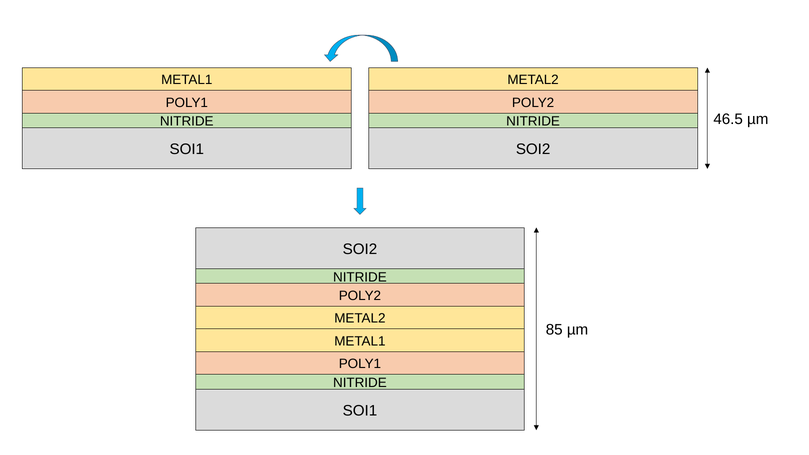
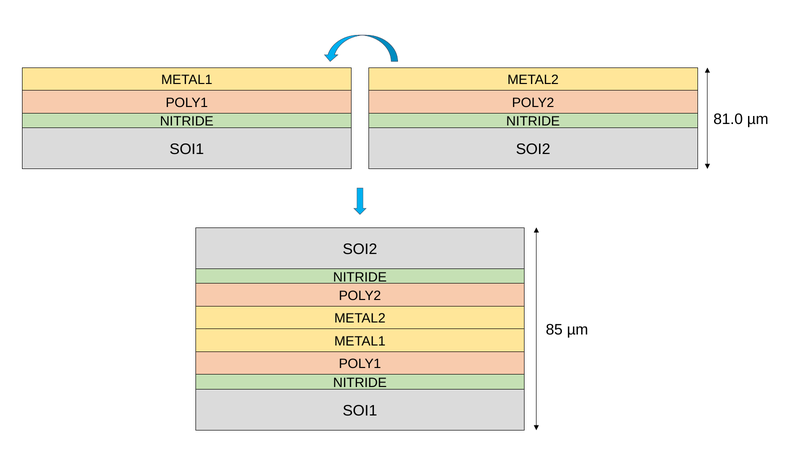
46.5: 46.5 -> 81.0 (728, 119)
